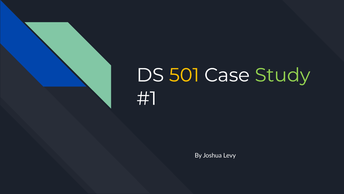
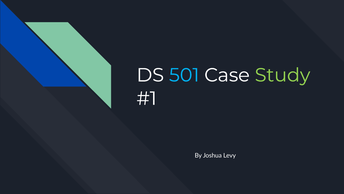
501 colour: yellow -> light blue (184, 75)
